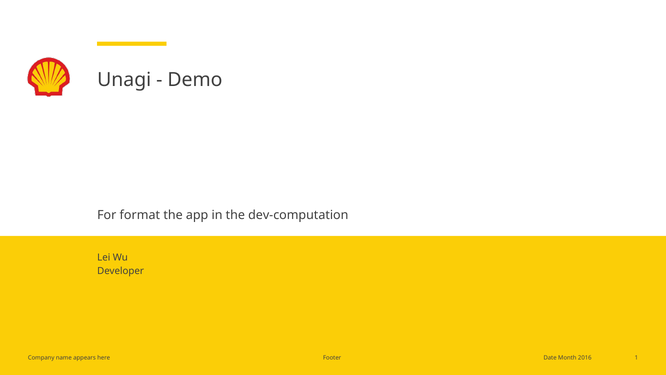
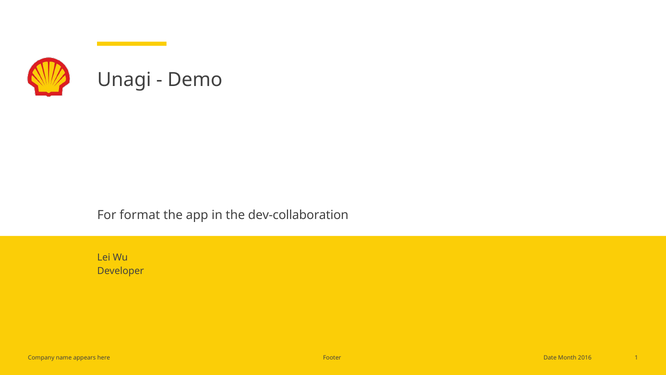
dev-computation: dev-computation -> dev-collaboration (298, 215)
